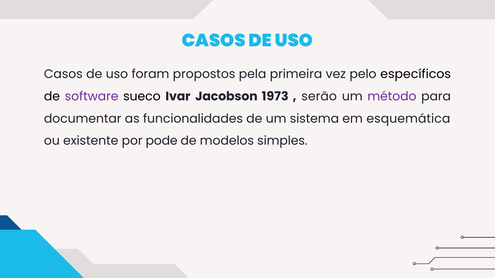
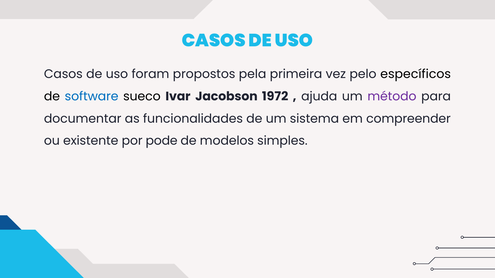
software colour: purple -> blue (92, 97)
1973: 1973 -> 1972 (275, 97)
serão: serão -> ajuda (319, 97)
esquemática: esquemática -> compreender (408, 119)
